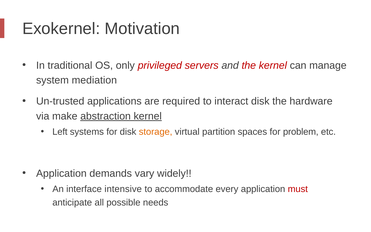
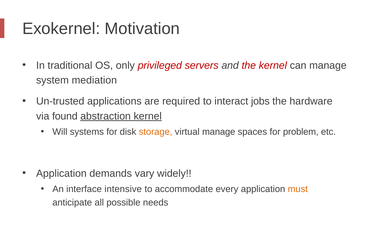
interact disk: disk -> jobs (260, 101)
make: make -> found (65, 116)
Left: Left -> Will (60, 132)
virtual partition: partition -> manage (219, 132)
must colour: red -> orange (298, 189)
